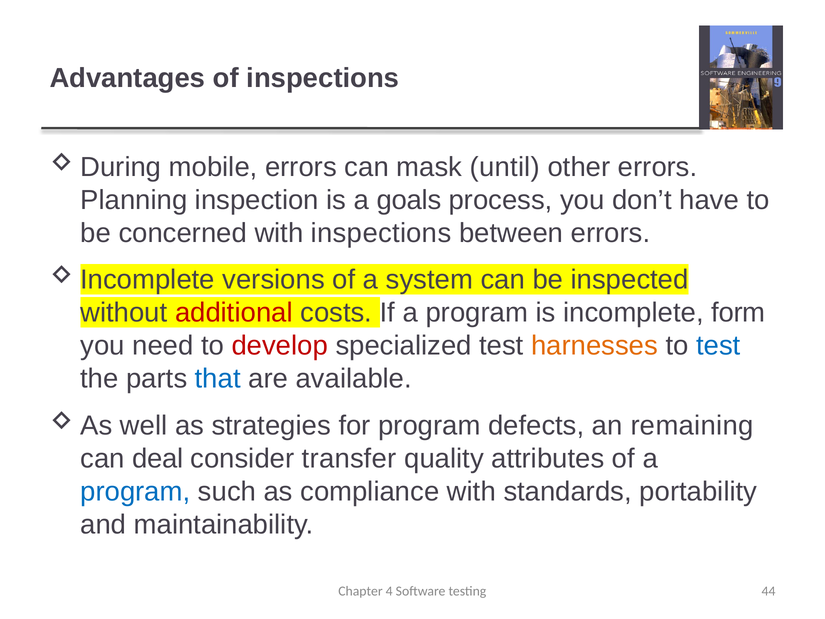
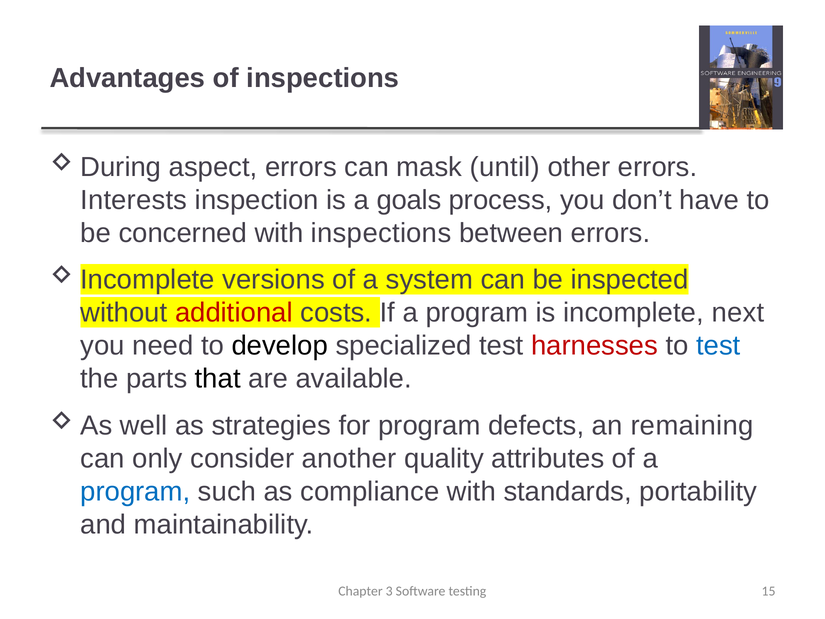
mobile: mobile -> aspect (213, 167)
Planning: Planning -> Interests (134, 200)
form: form -> next (738, 313)
develop colour: red -> black (280, 346)
harnesses colour: orange -> red (595, 346)
that colour: blue -> black (218, 379)
deal: deal -> only (157, 458)
transfer: transfer -> another (349, 458)
4: 4 -> 3 (389, 591)
44: 44 -> 15 (769, 591)
